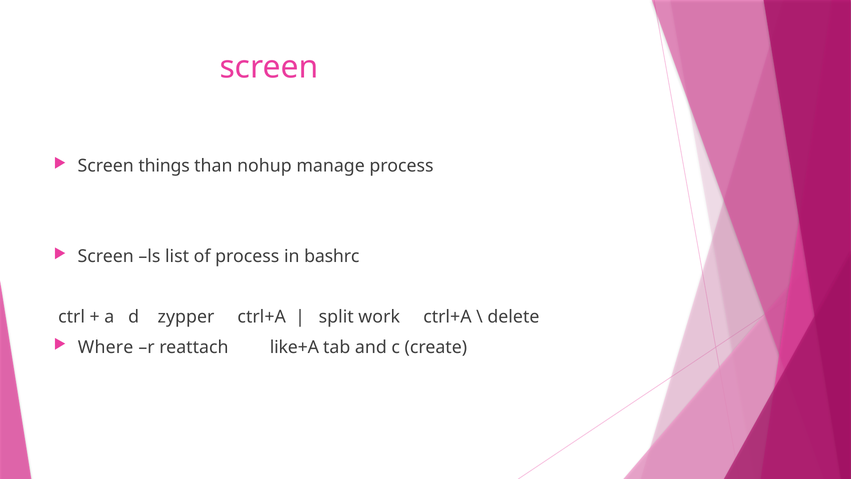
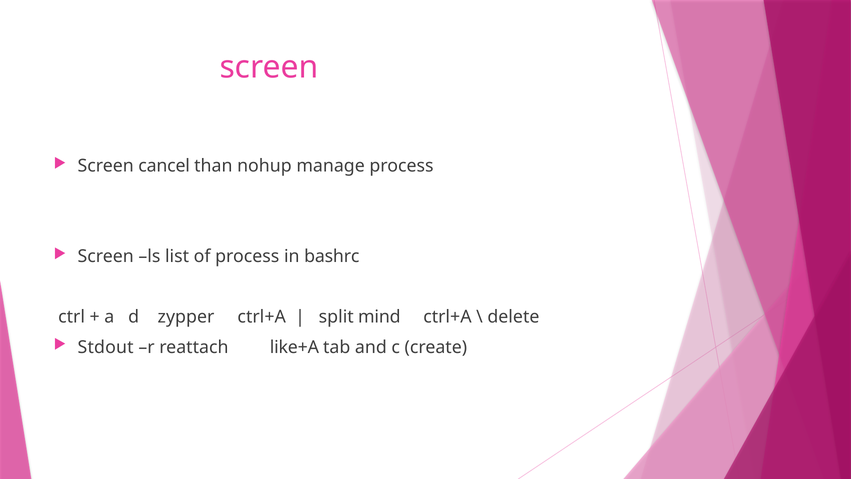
things: things -> cancel (164, 166)
work: work -> mind (379, 317)
Where: Where -> Stdout (106, 347)
